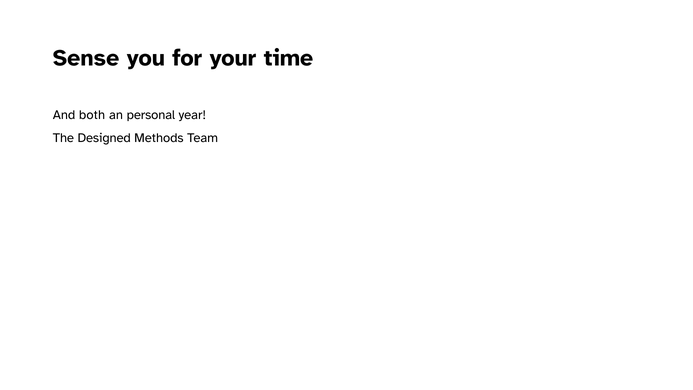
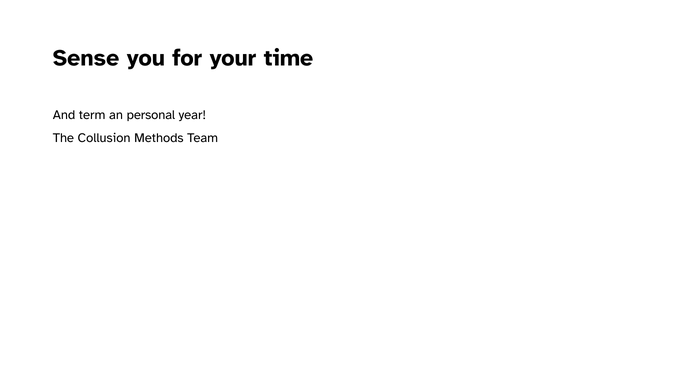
both: both -> term (92, 115)
Designed: Designed -> Collusion (104, 138)
